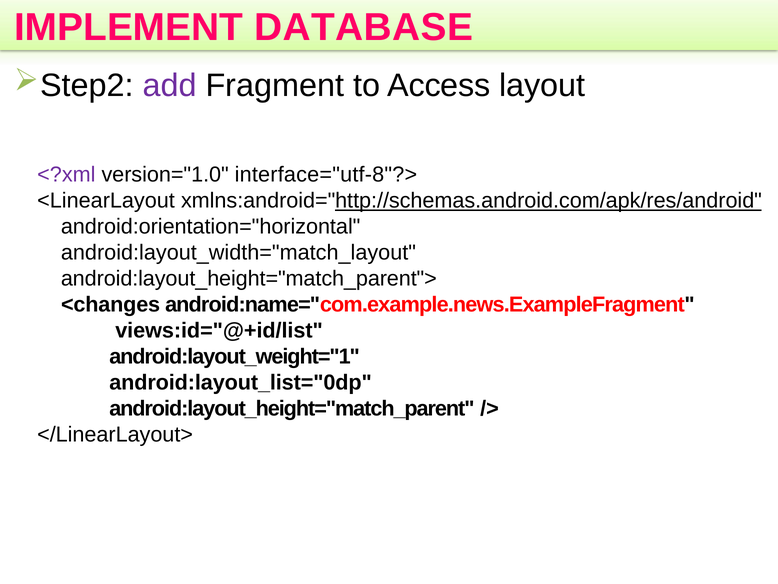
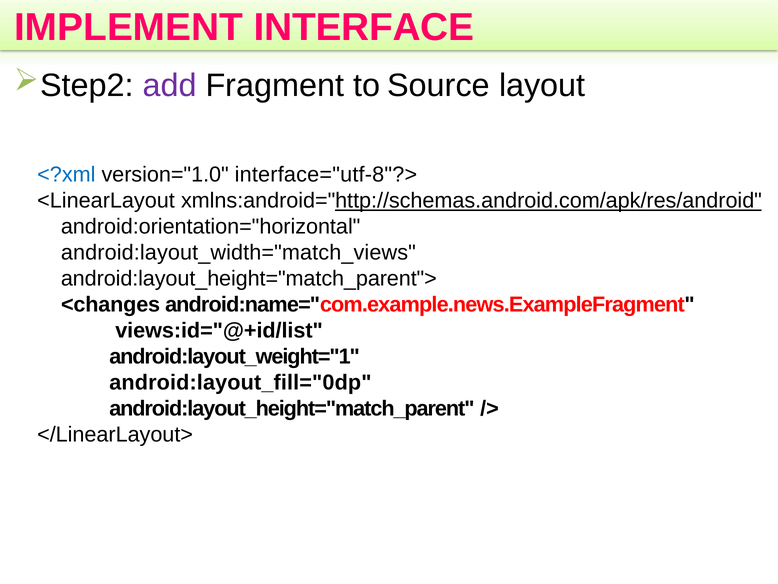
DATABASE: DATABASE -> INTERFACE (364, 28)
Access: Access -> Source (439, 86)
<?xml colour: purple -> blue (66, 175)
android:layout_width="match_layout: android:layout_width="match_layout -> android:layout_width="match_views (238, 252)
android:layout_list="0dp: android:layout_list="0dp -> android:layout_fill="0dp (240, 382)
